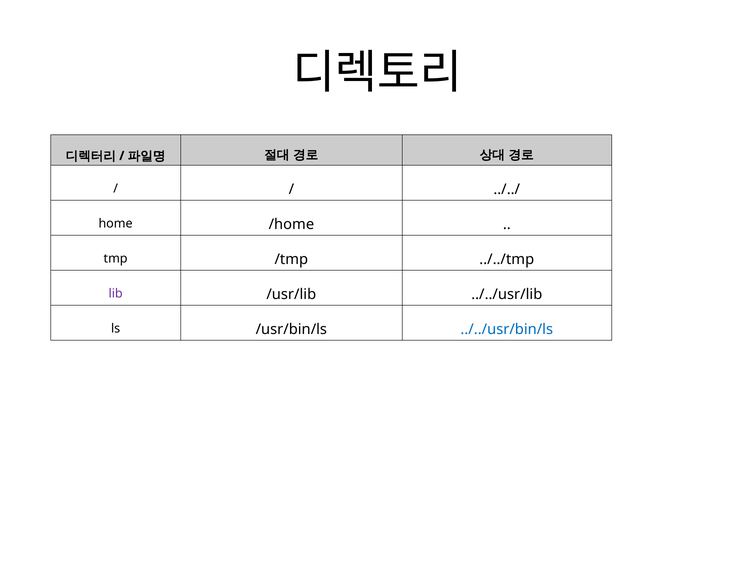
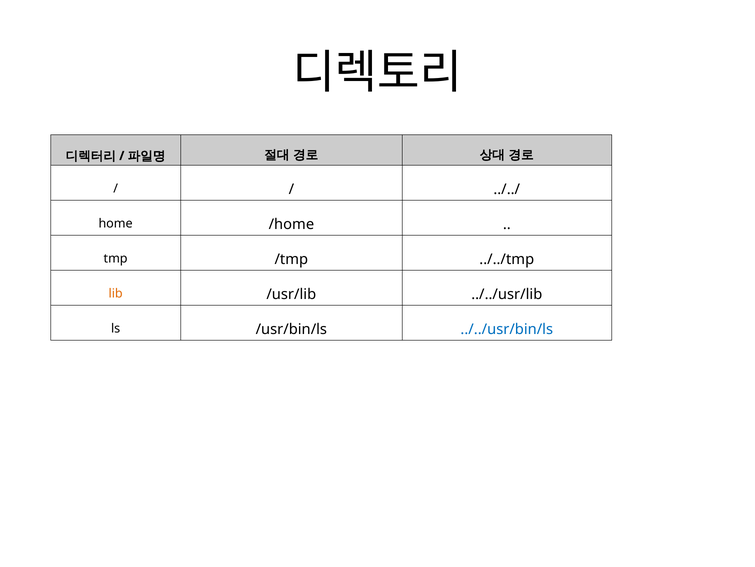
lib colour: purple -> orange (116, 293)
